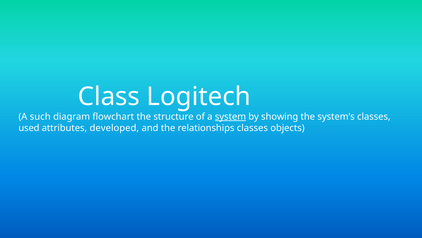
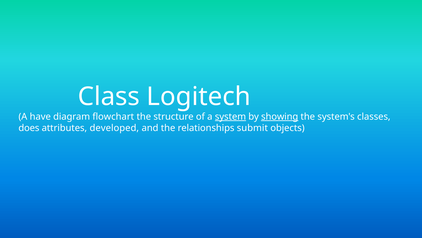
such: such -> have (40, 116)
showing underline: none -> present (280, 116)
used: used -> does (29, 128)
relationships classes: classes -> submit (252, 128)
